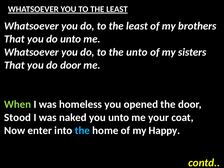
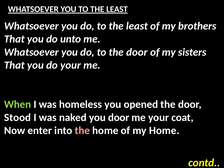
to the unto: unto -> door (137, 52)
do door: door -> your (71, 65)
you unto: unto -> door (119, 117)
the colour: light blue -> pink (82, 131)
my Happy: Happy -> Home (164, 131)
